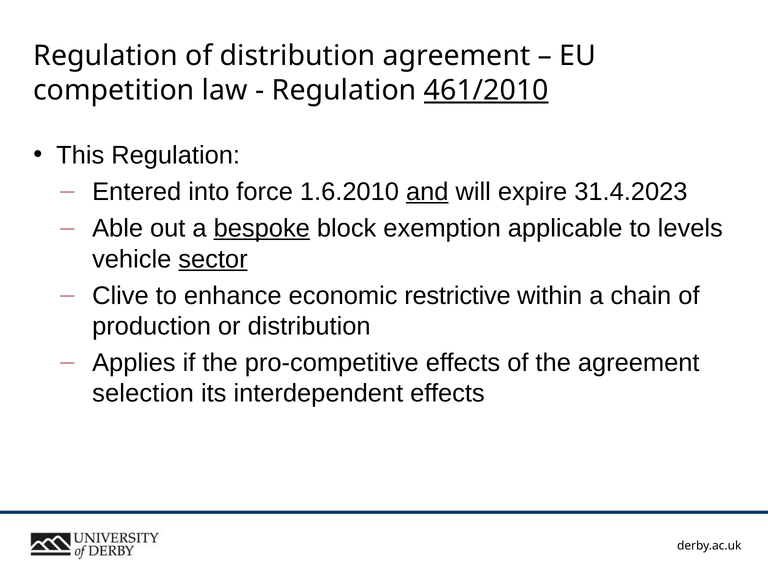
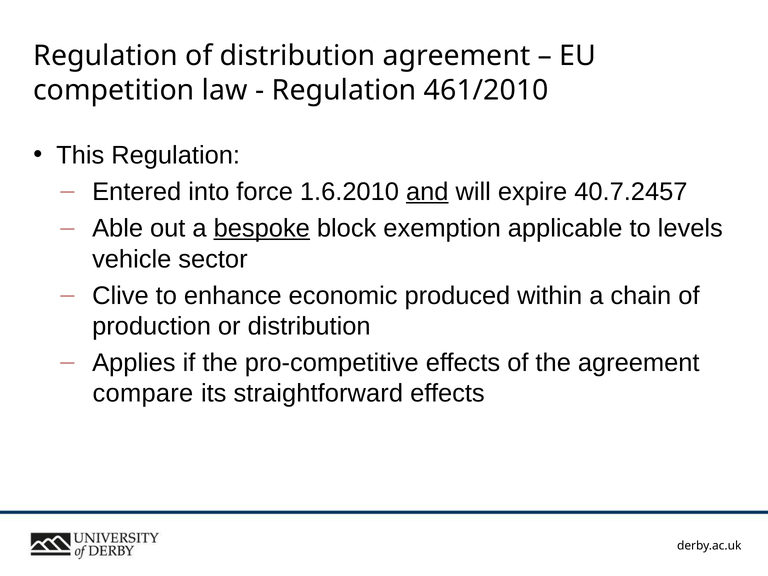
461/2010 underline: present -> none (486, 90)
31.4.2023: 31.4.2023 -> 40.7.2457 (631, 192)
sector underline: present -> none (213, 259)
restrictive: restrictive -> produced (457, 296)
selection: selection -> compare (143, 393)
interdependent: interdependent -> straightforward (318, 393)
